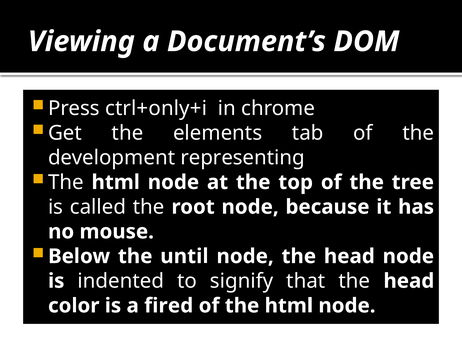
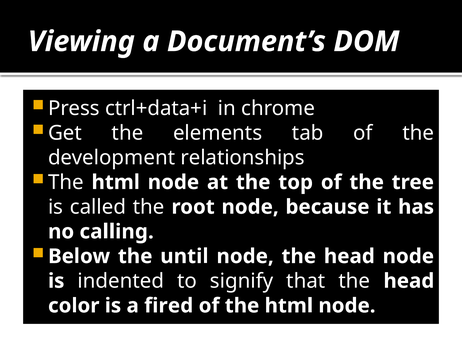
ctrl+only+i: ctrl+only+i -> ctrl+data+i (156, 108)
representing: representing -> relationships (243, 157)
mouse: mouse -> calling (117, 231)
